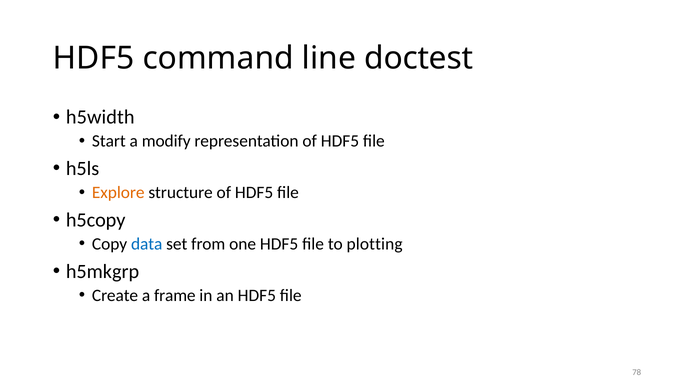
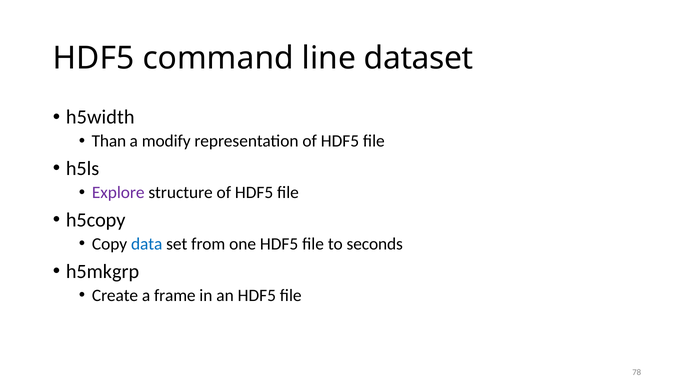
doctest: doctest -> dataset (419, 58)
Start: Start -> Than (109, 141)
Explore colour: orange -> purple (118, 193)
plotting: plotting -> seconds (375, 244)
